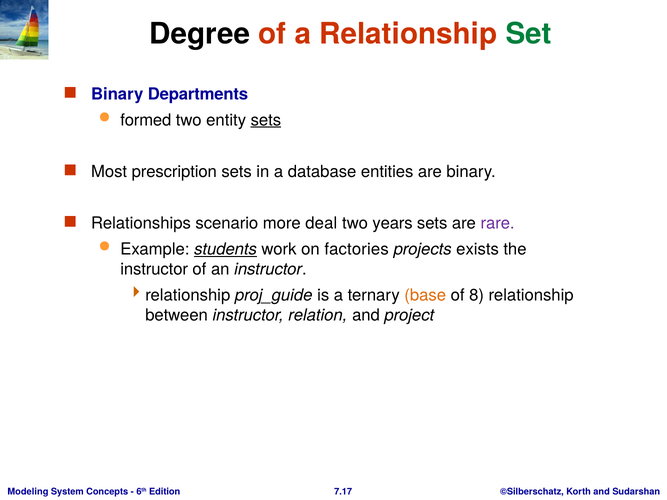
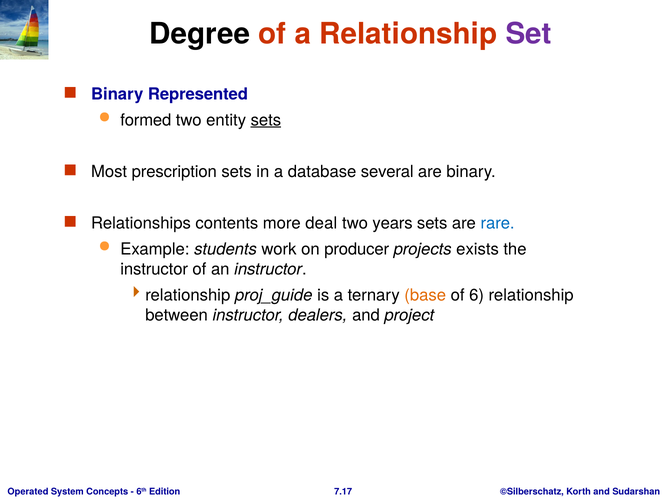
Set colour: green -> purple (529, 34)
Departments: Departments -> Represented (198, 94)
entities: entities -> several (387, 172)
scenario: scenario -> contents (227, 223)
rare colour: purple -> blue (498, 223)
students underline: present -> none (226, 249)
factories: factories -> producer (357, 249)
8: 8 -> 6 (477, 295)
relation: relation -> dealers (318, 315)
Modeling: Modeling -> Operated (28, 492)
